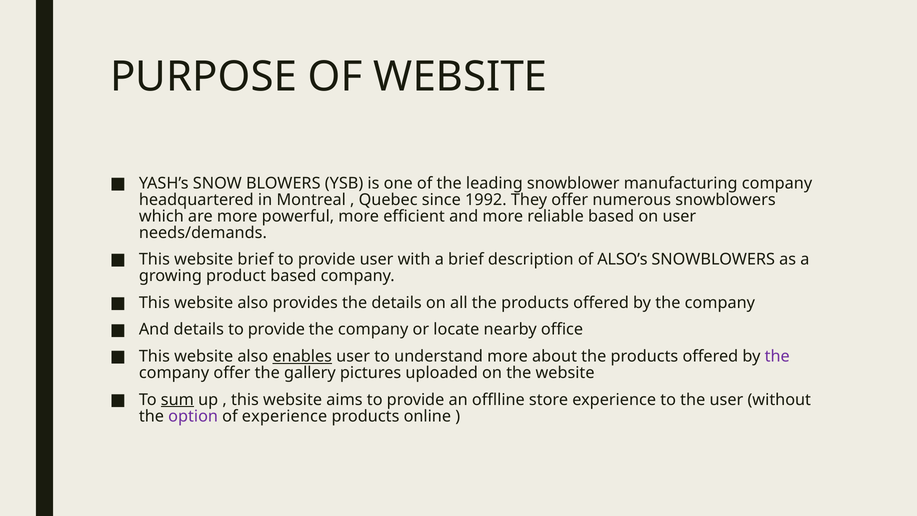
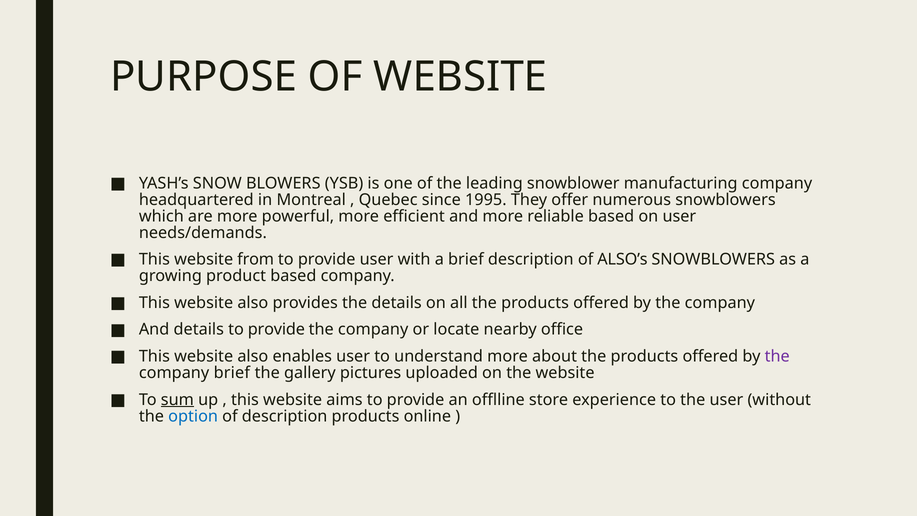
1992: 1992 -> 1995 (486, 200)
website brief: brief -> from (256, 259)
enables underline: present -> none (302, 356)
company offer: offer -> brief (232, 373)
option colour: purple -> blue (193, 416)
of experience: experience -> description (285, 416)
